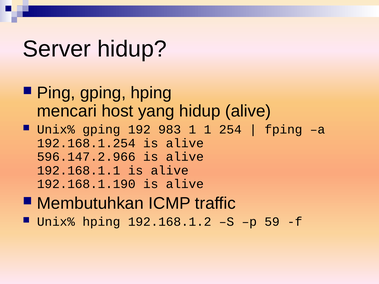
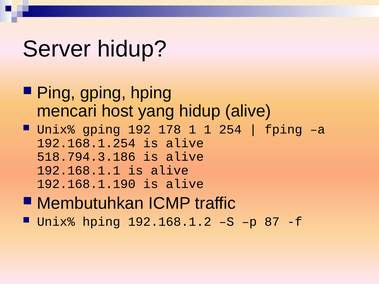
983: 983 -> 178 (170, 130)
596.147.2.966: 596.147.2.966 -> 518.794.3.186 (86, 157)
59: 59 -> 87 (272, 222)
